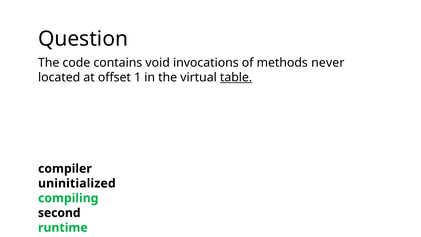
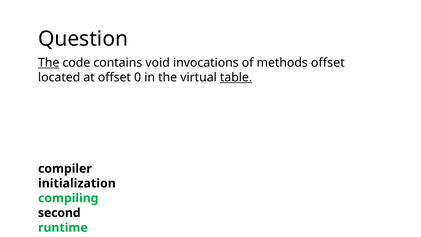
The underline: none -> present (49, 63)
methods never: never -> offset (328, 63)
1: 1 -> 0 (138, 77)
uninitialized: uninitialized -> initialization (77, 183)
